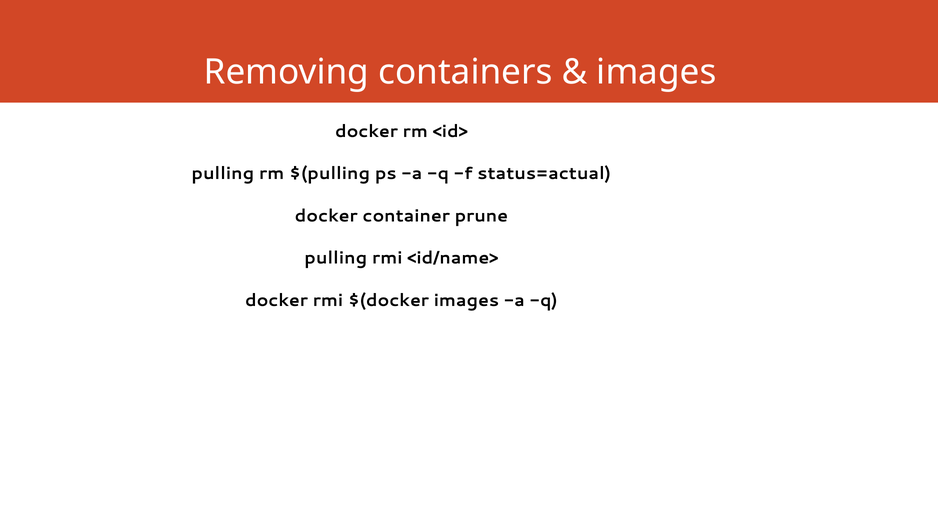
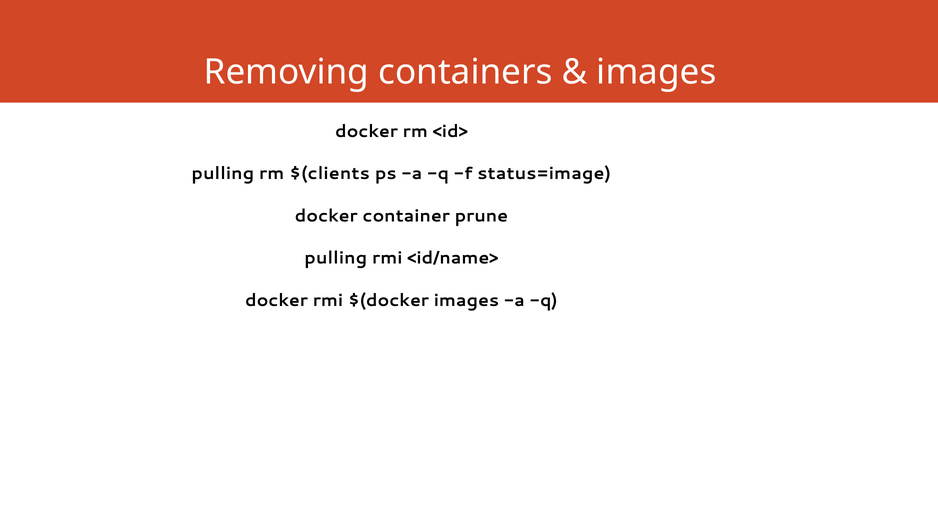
$(pulling: $(pulling -> $(clients (329, 174)
status=actual: status=actual -> status=image (544, 174)
